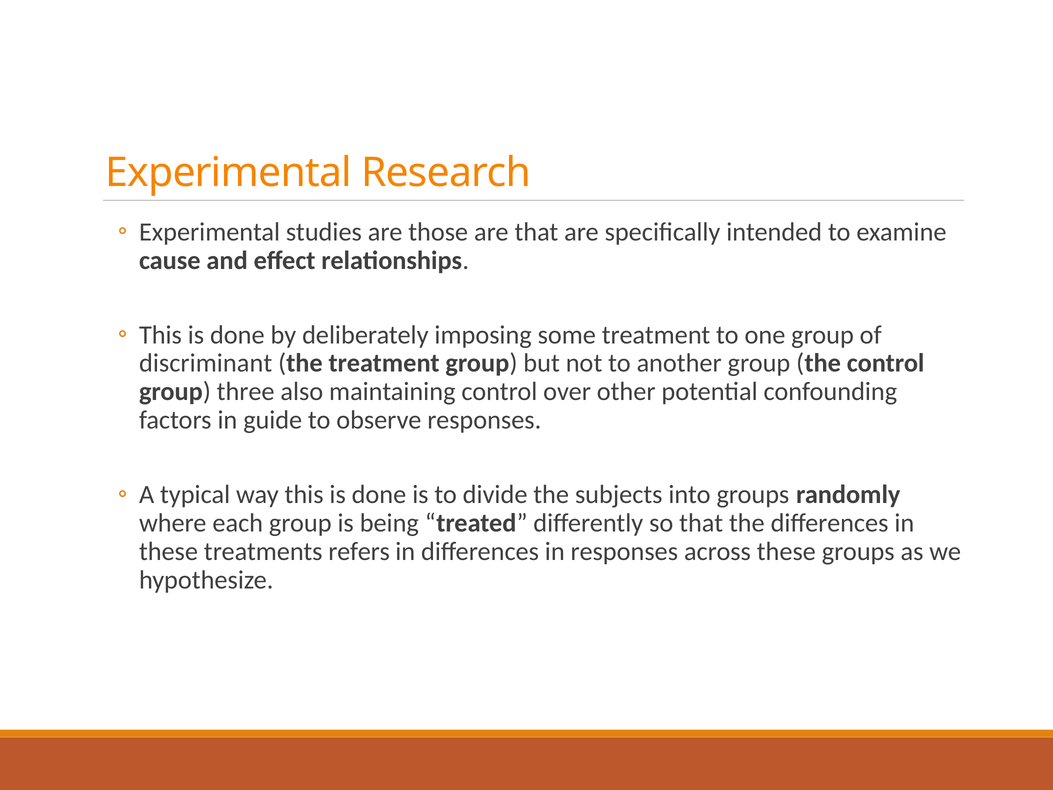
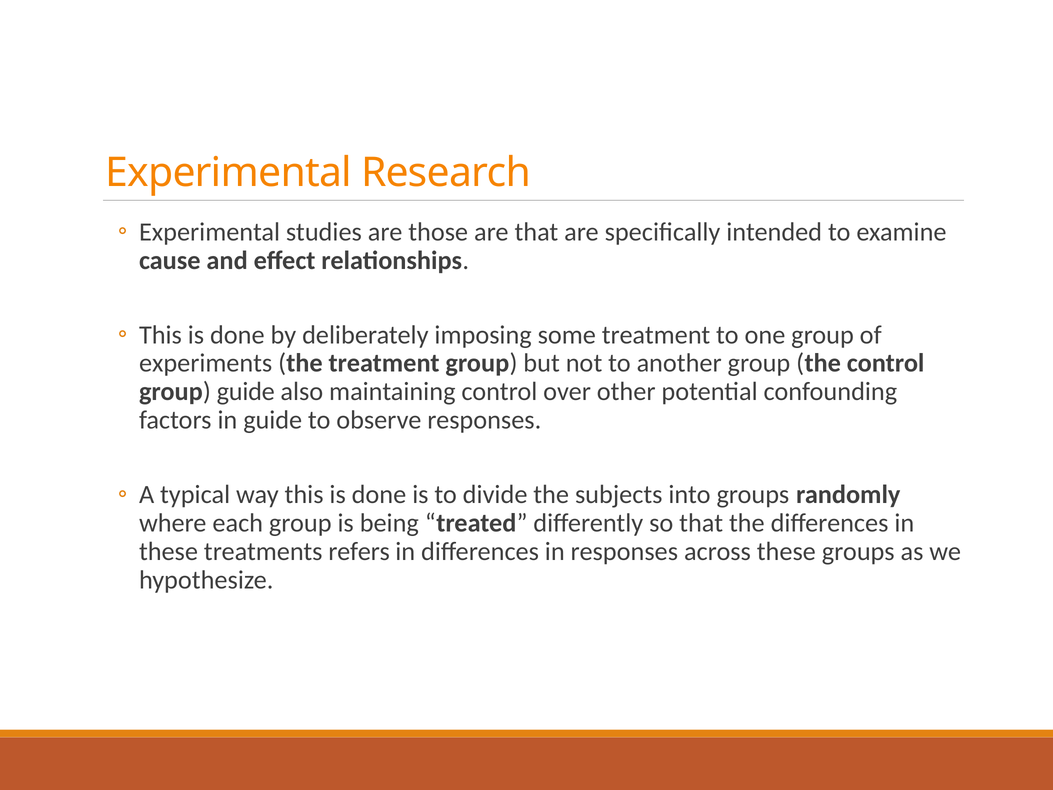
discriminant: discriminant -> experiments (206, 363)
group three: three -> guide (246, 392)
